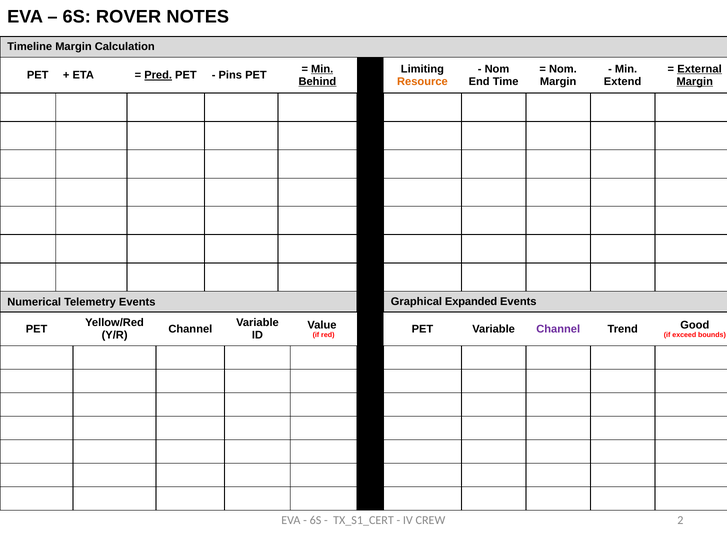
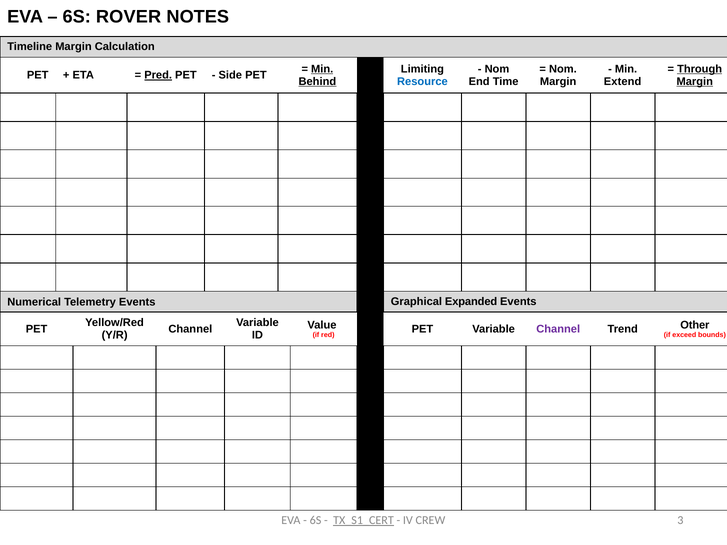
External: External -> Through (700, 69)
Pins: Pins -> Side (230, 75)
Resource colour: orange -> blue (422, 81)
Good: Good -> Other (695, 325)
TX_S1_CERT underline: none -> present (363, 521)
2: 2 -> 3 (680, 521)
